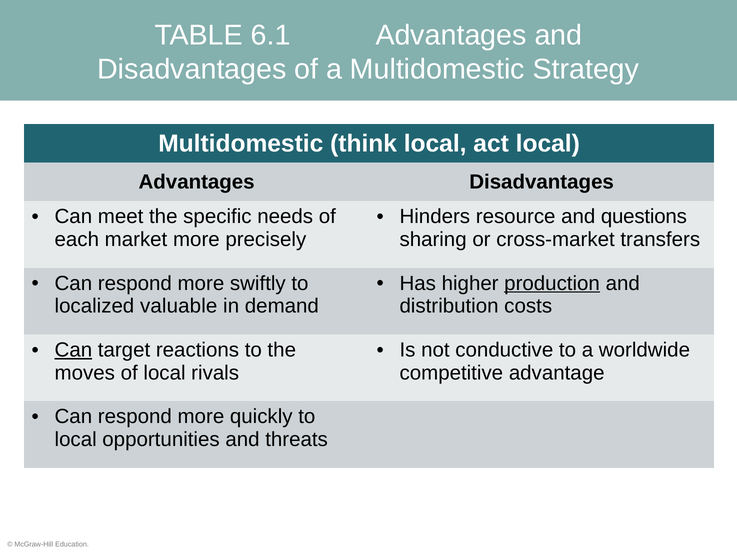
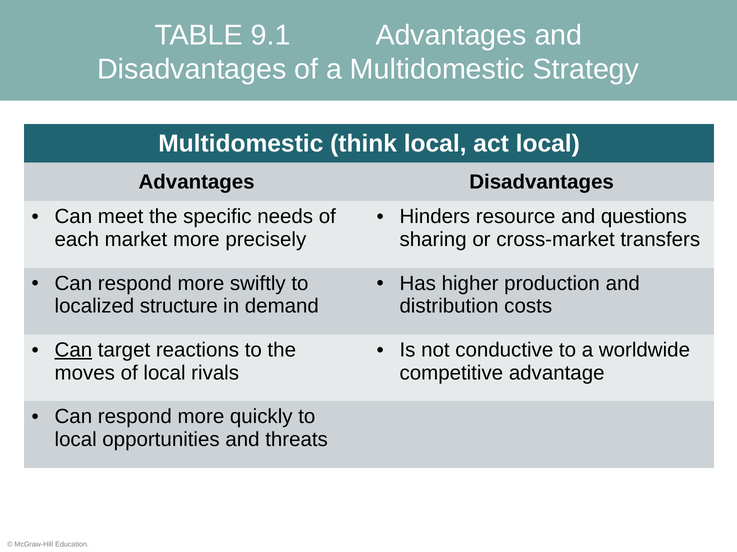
6.1: 6.1 -> 9.1 (271, 35)
production underline: present -> none (552, 284)
valuable: valuable -> structure (179, 307)
